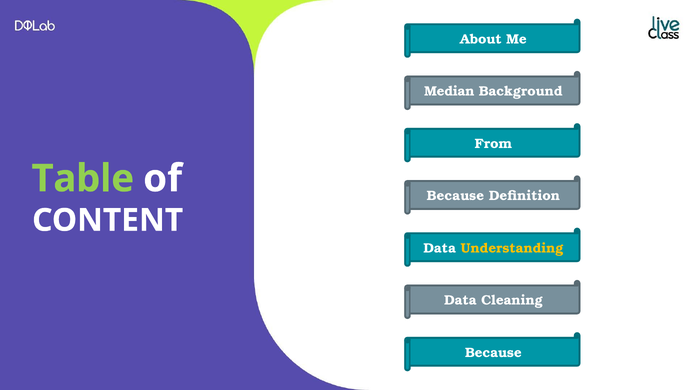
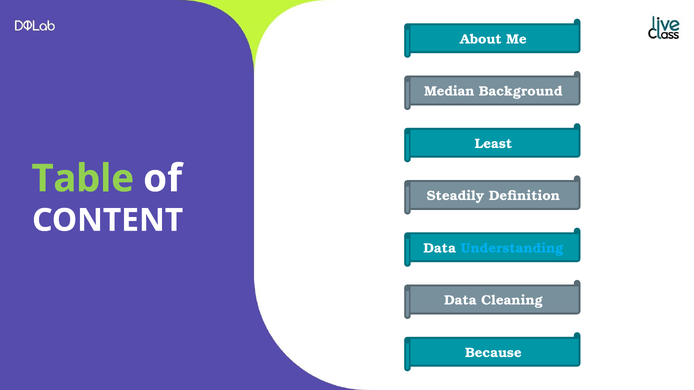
From: From -> Least (493, 144)
Because: Because -> Steadily (455, 196)
Understanding colour: yellow -> light blue (512, 248)
